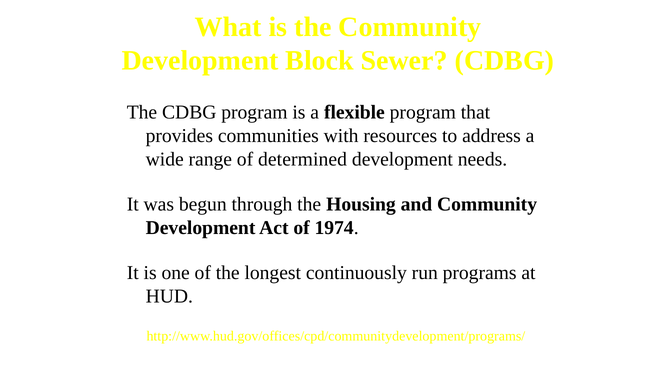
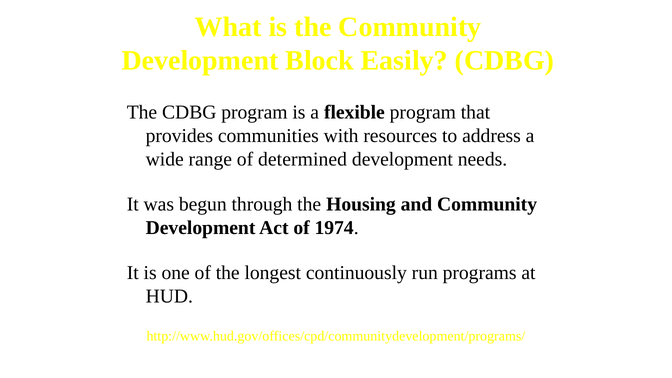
Sewer: Sewer -> Easily (404, 61)
